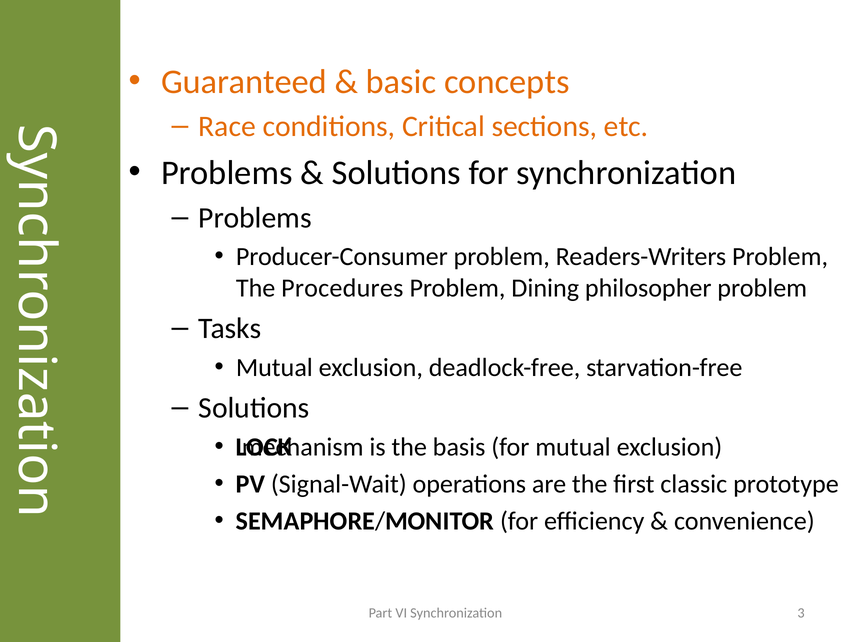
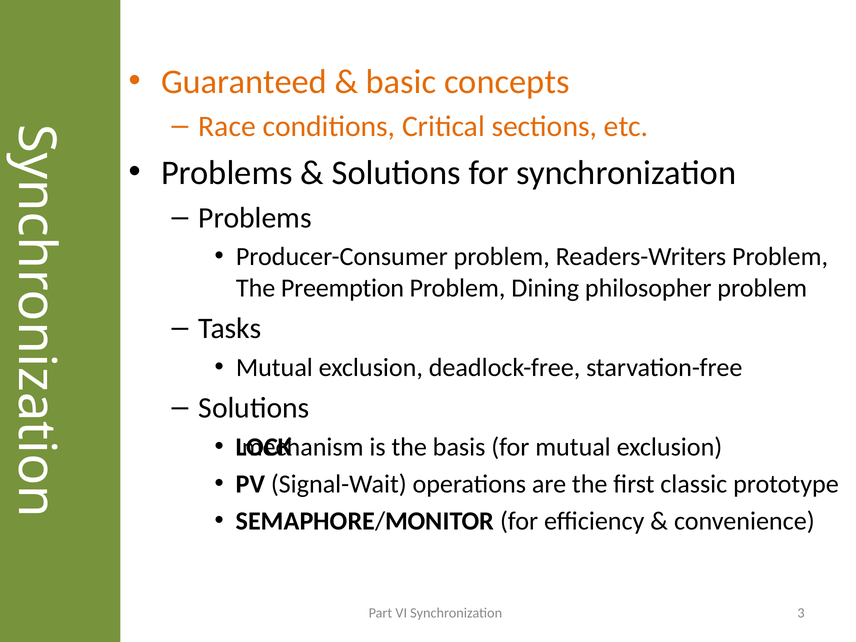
Procedures: Procedures -> Preemption (343, 288)
